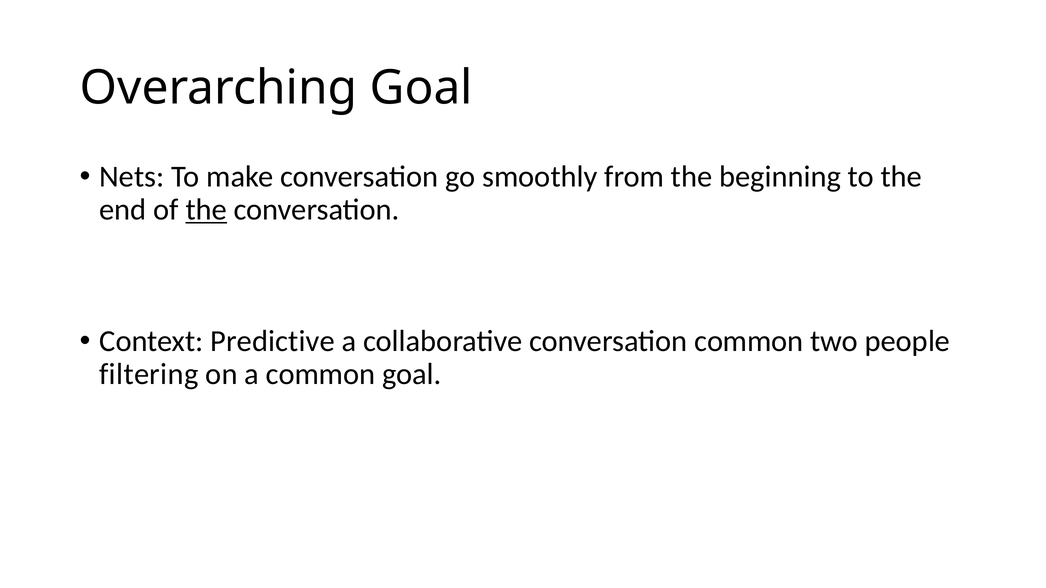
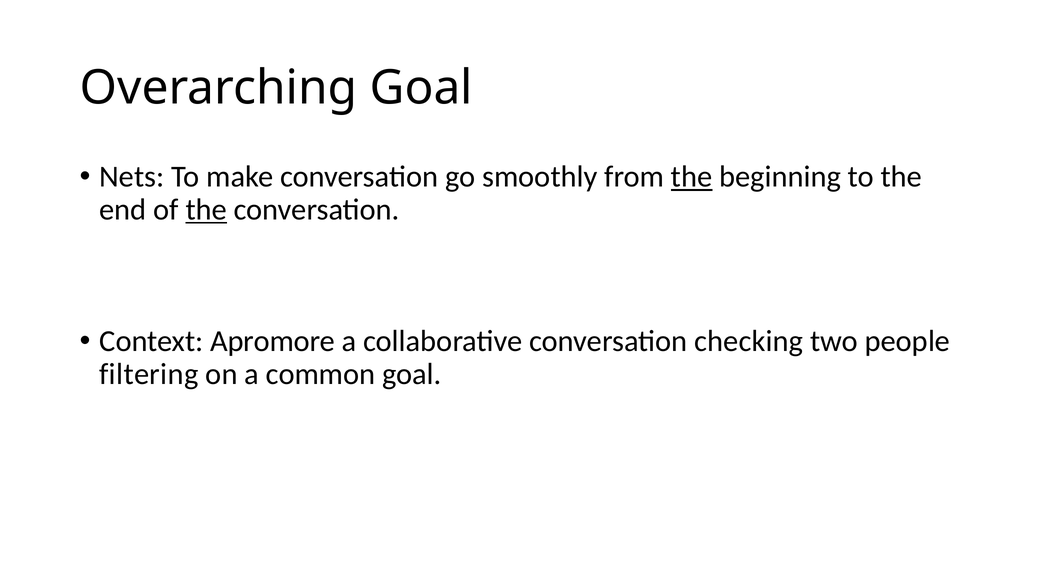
the underline: none -> present (692, 177)
Predictive: Predictive -> Apromore (273, 341)
conversation common: common -> checking (749, 341)
